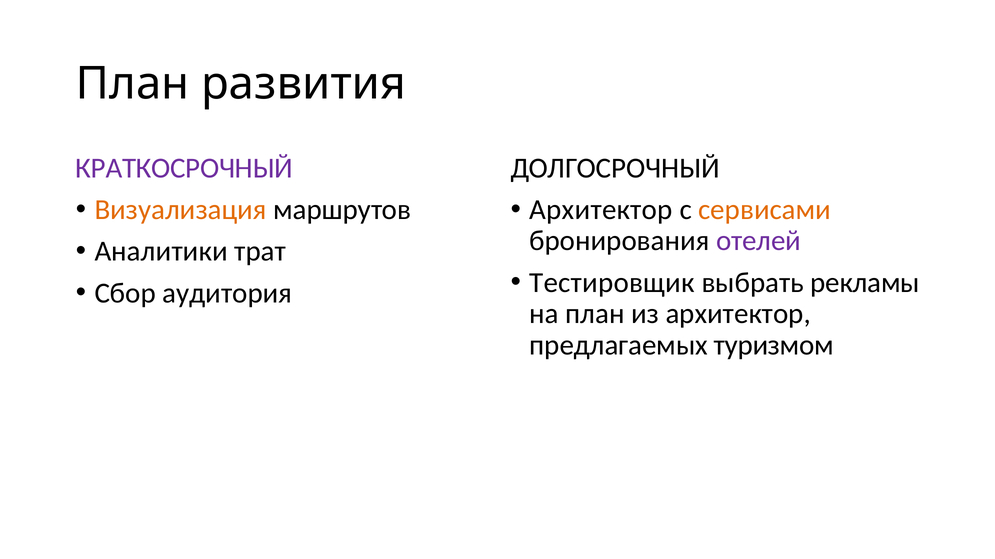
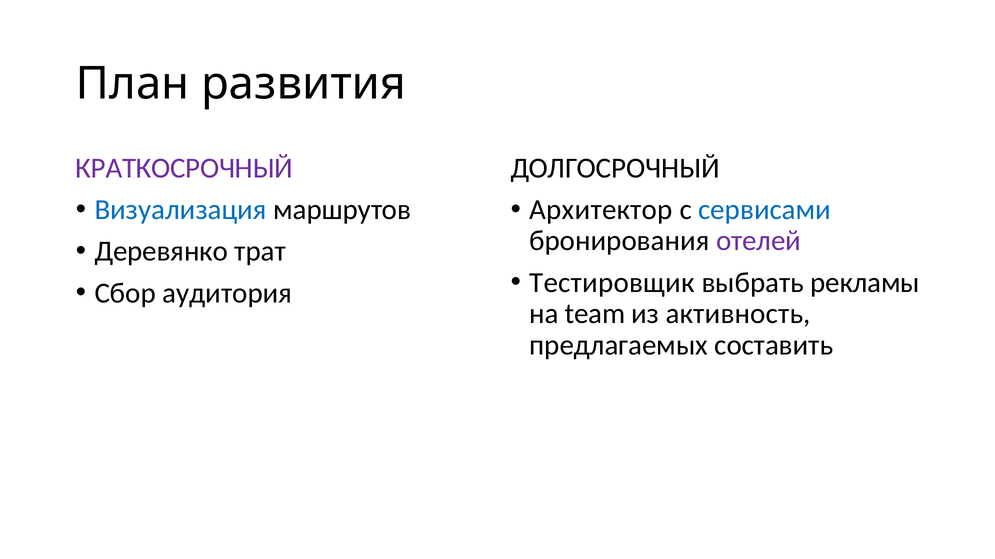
сервисами colour: orange -> blue (765, 210)
Визуализация colour: orange -> blue (181, 210)
Аналитики: Аналитики -> Деревянко (161, 252)
на план: план -> team (595, 314)
из архитектор: архитектор -> активность (738, 314)
туризмом: туризмом -> составить (774, 345)
